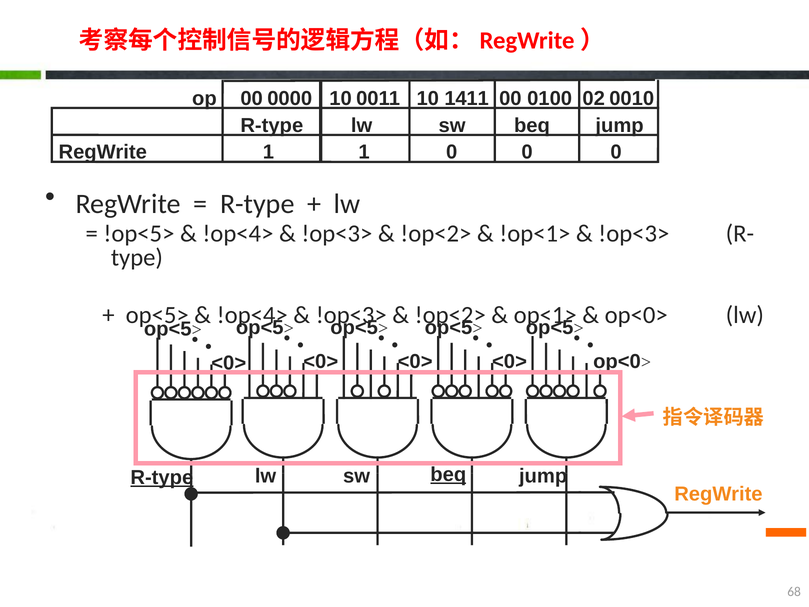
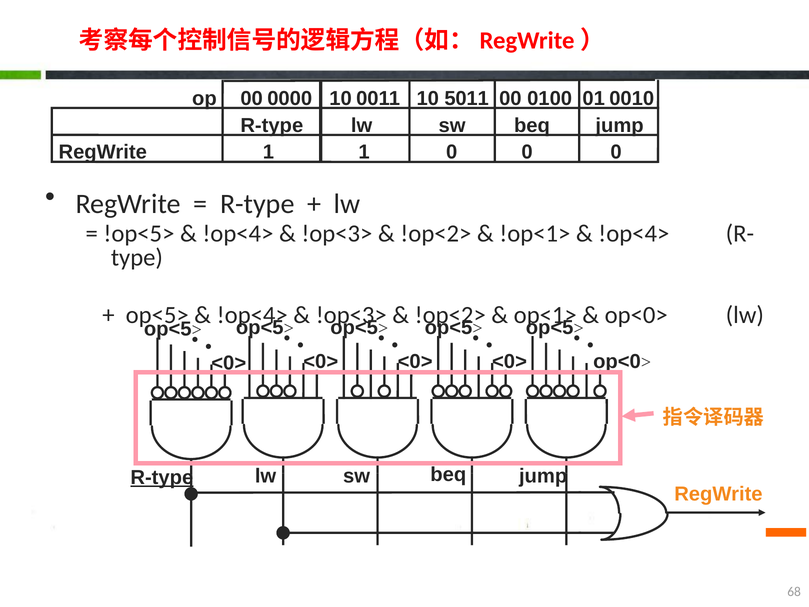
1411: 1411 -> 5011 (467, 98)
02: 02 -> 01 (594, 98)
!op<3>: !op<3> -> !op<4> (634, 234)
beq underline: present -> none (448, 474)
